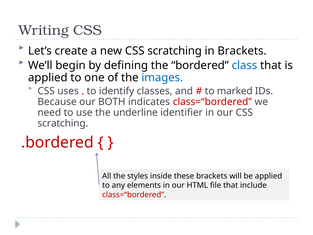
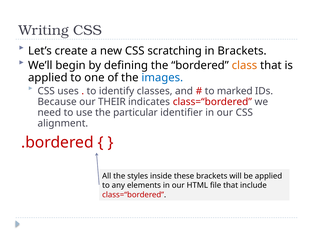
class colour: blue -> orange (244, 65)
BOTH: BOTH -> THEIR (112, 102)
underline: underline -> particular (135, 112)
scratching: scratching -> alignment (63, 123)
